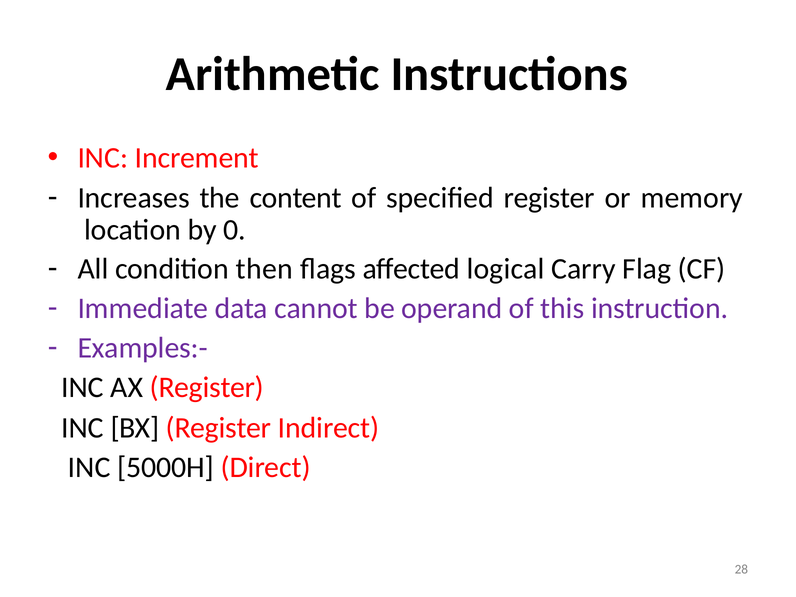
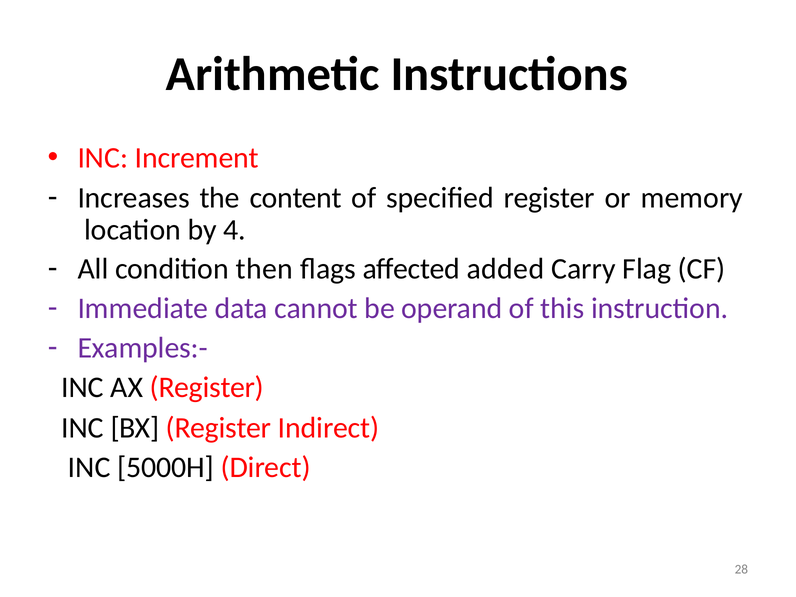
0: 0 -> 4 (234, 230)
logical: logical -> added (506, 269)
